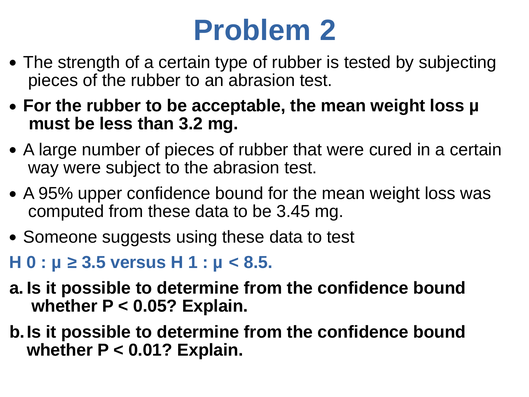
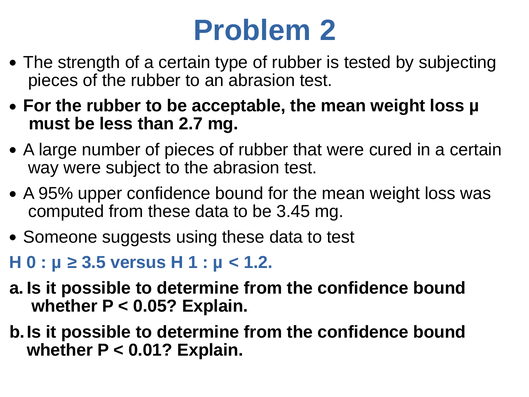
3.2: 3.2 -> 2.7 (191, 124)
8.5: 8.5 -> 1.2 (258, 262)
